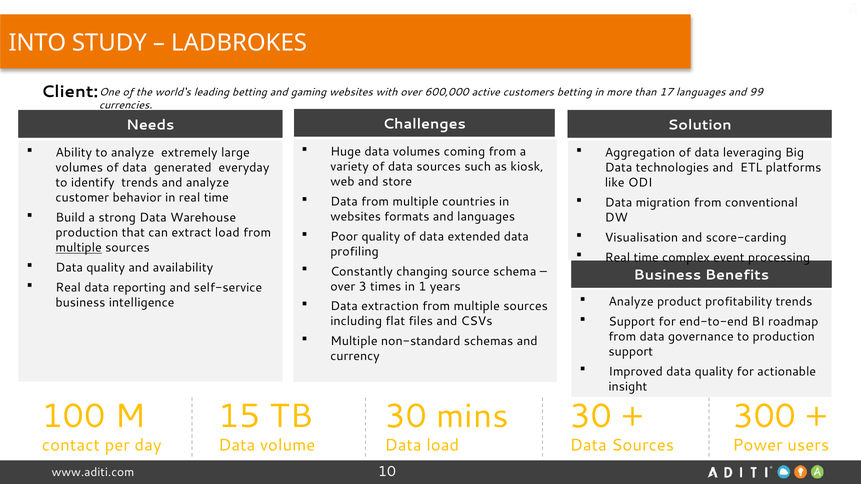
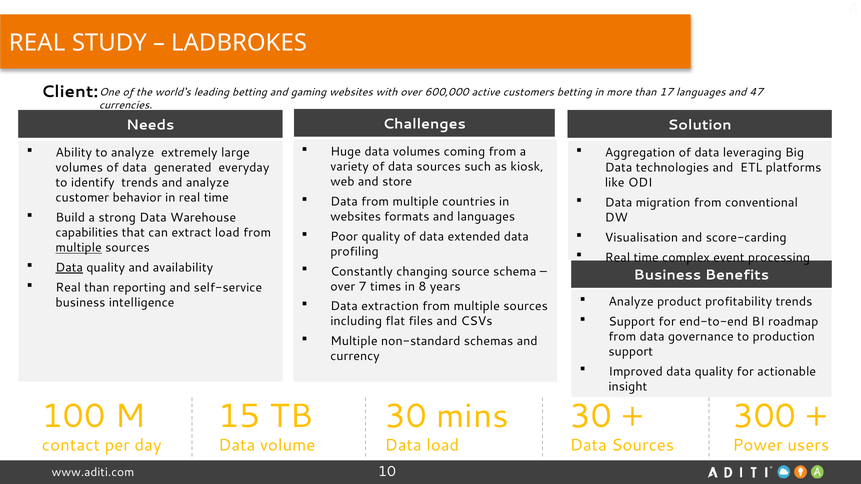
INTO: INTO -> REAL (37, 43)
99: 99 -> 47 (756, 92)
production: production -> capabilities (87, 233)
Data underline: none -> present (69, 268)
Real data: data -> than (97, 288)
3: 3 -> 7 (363, 287)
1: 1 -> 8 (422, 287)
